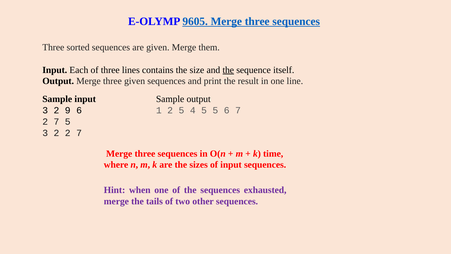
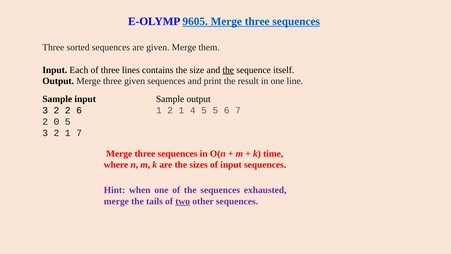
1 2 5: 5 -> 1 (181, 110)
2 9: 9 -> 2 (68, 110)
7: 7 -> 0 (56, 121)
3 2 2: 2 -> 1 (68, 133)
two underline: none -> present (183, 201)
